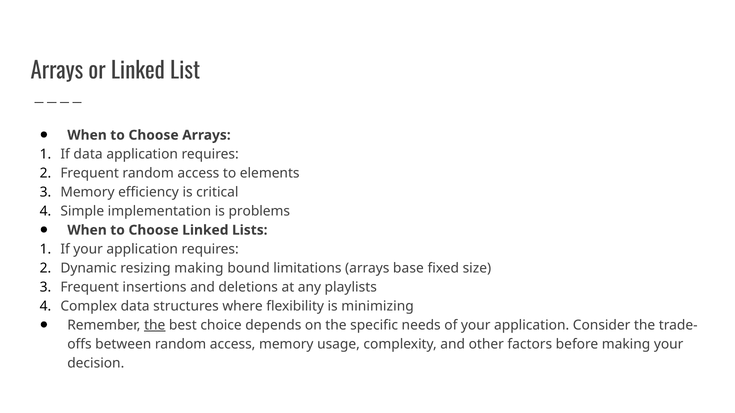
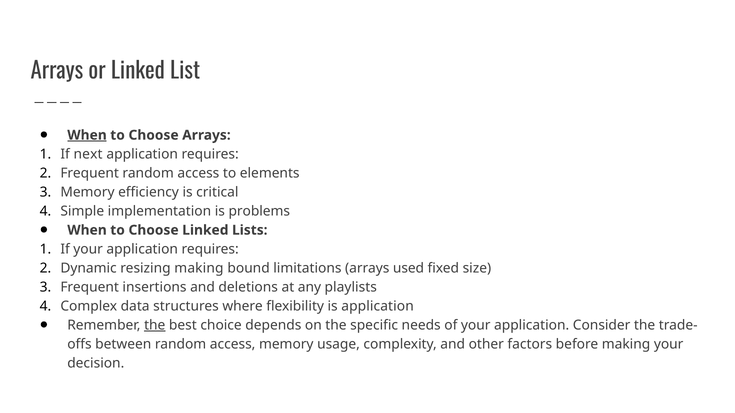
When underline: none -> present (87, 135)
If data: data -> next (88, 154)
base: base -> used (409, 268)
is minimizing: minimizing -> application (378, 306)
